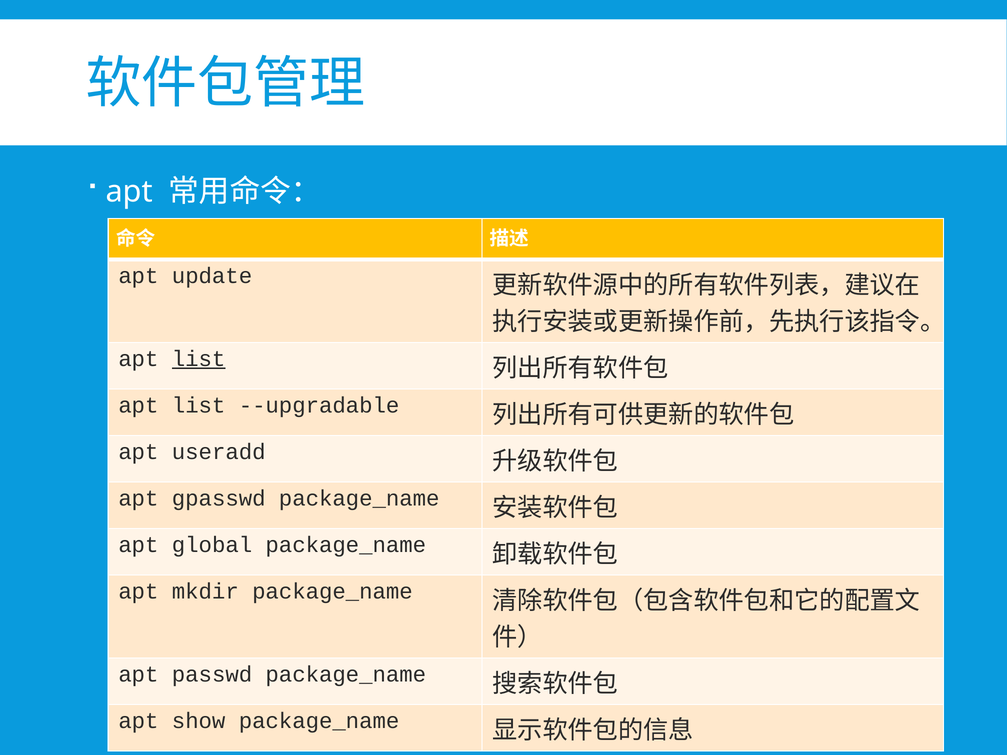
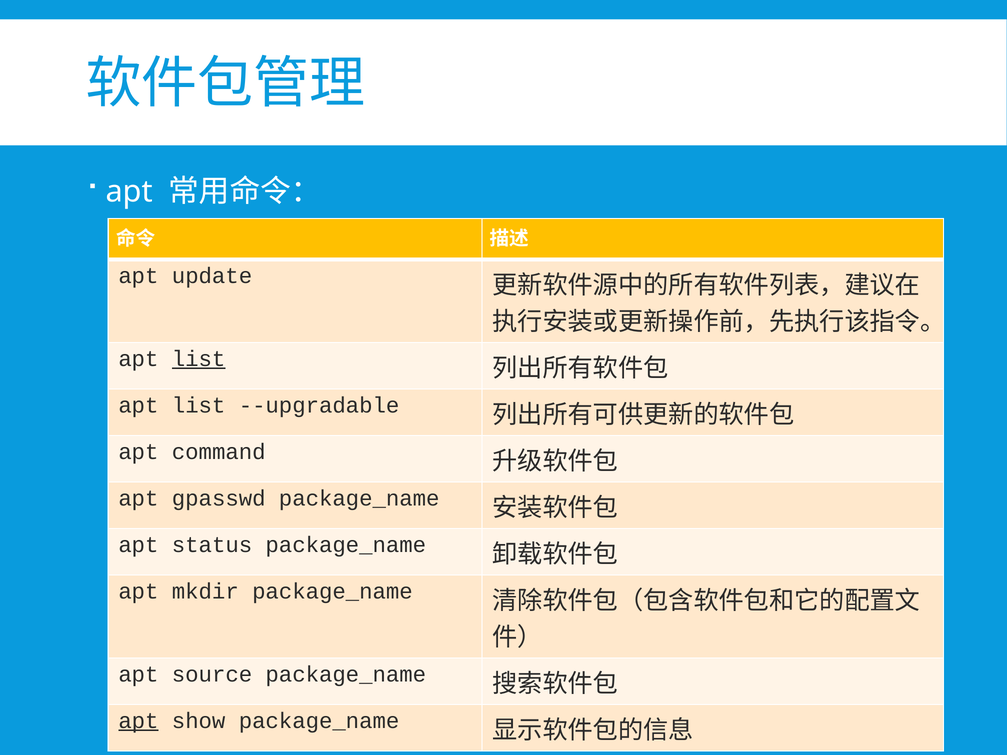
useradd: useradd -> command (219, 452)
global: global -> status (212, 545)
passwd: passwd -> source (212, 674)
apt underline: none -> present (138, 721)
